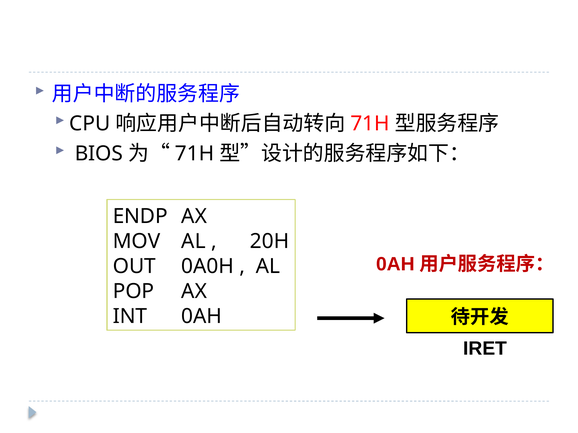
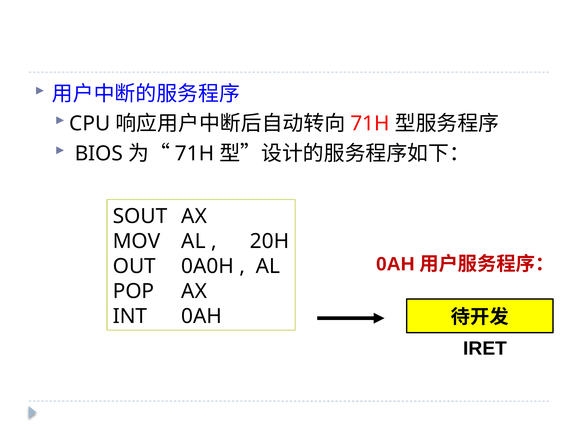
ENDP: ENDP -> SOUT (140, 217)
